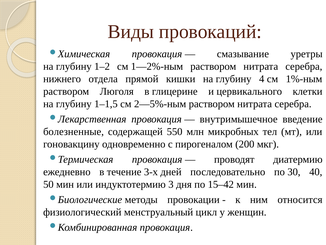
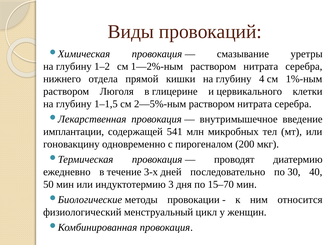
болезненные: болезненные -> имплантации (74, 131)
550: 550 -> 541 (175, 131)
15–42: 15–42 -> 15–70 (221, 184)
